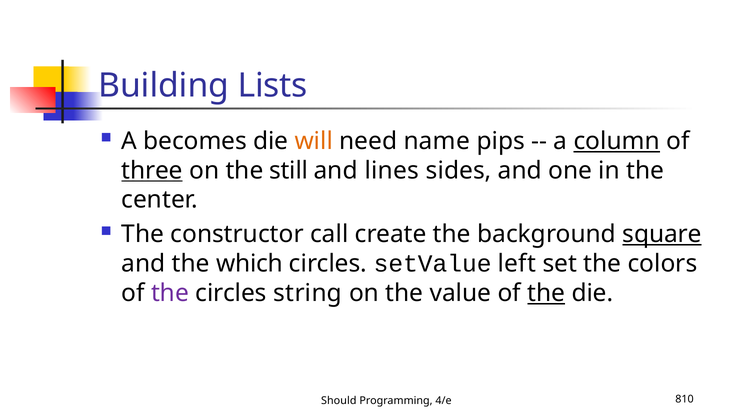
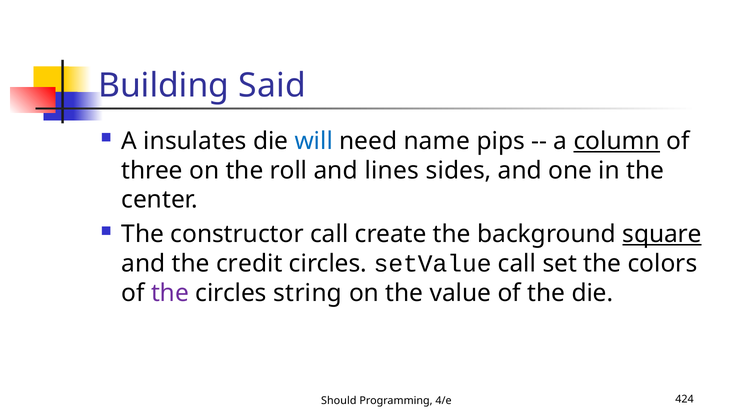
Lists: Lists -> Said (272, 86)
becomes: becomes -> insulates (195, 141)
will colour: orange -> blue (314, 141)
three underline: present -> none (152, 170)
still: still -> roll (289, 170)
which: which -> credit (249, 264)
setValue left: left -> call (517, 264)
the underline: present -> none (546, 293)
810: 810 -> 424 (684, 399)
